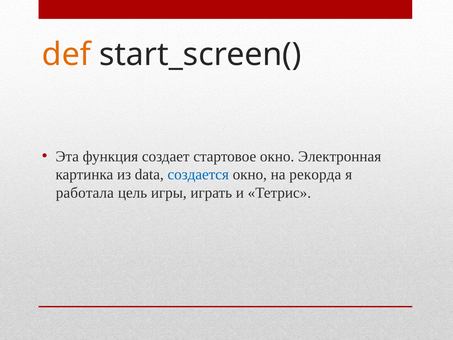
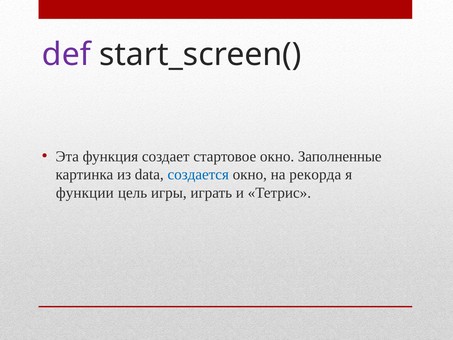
def colour: orange -> purple (66, 54)
Электронная: Электронная -> Заполненные (340, 156)
работала: работала -> функции (85, 193)
